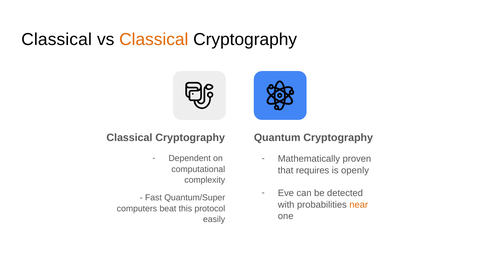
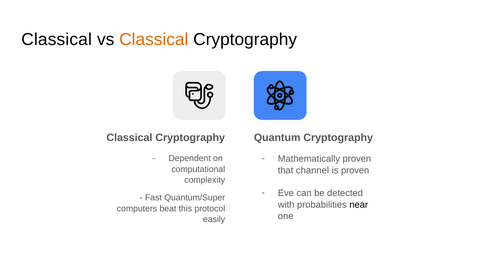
requires: requires -> channel (313, 171)
is openly: openly -> proven (355, 171)
near colour: orange -> black (359, 205)
